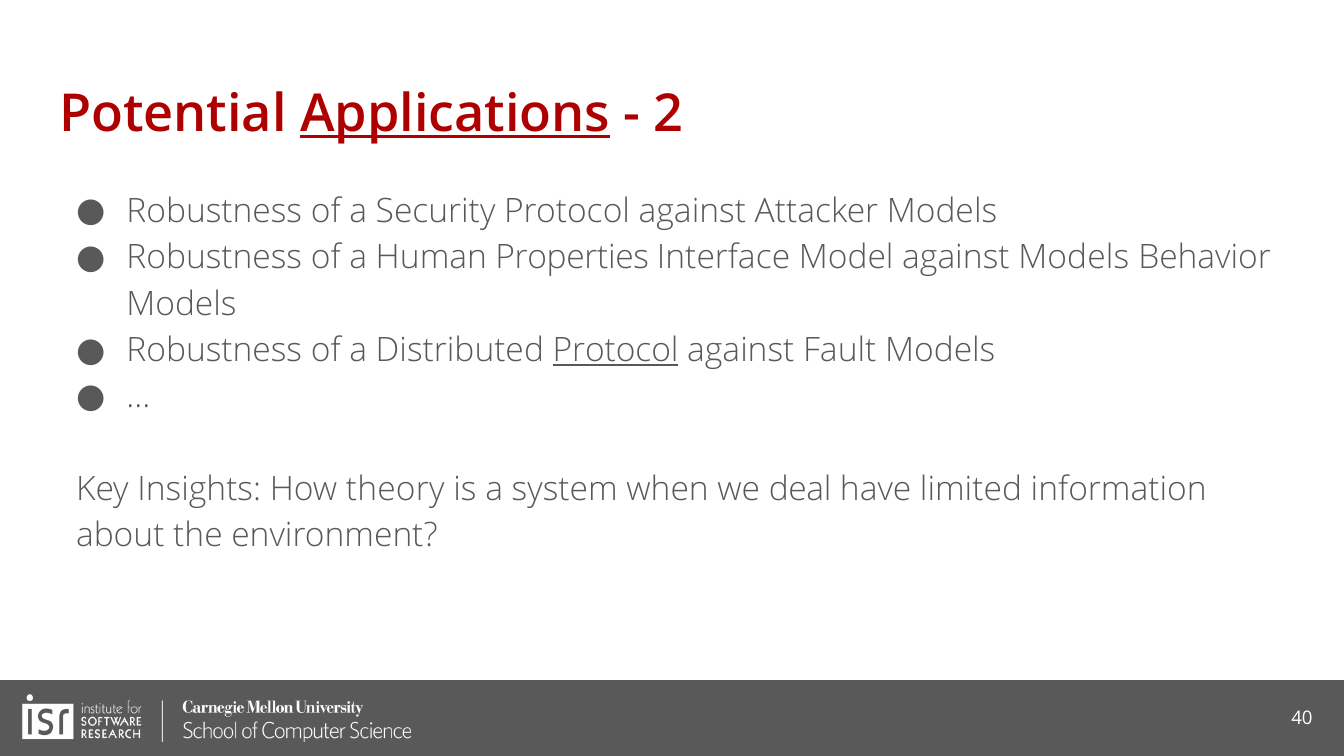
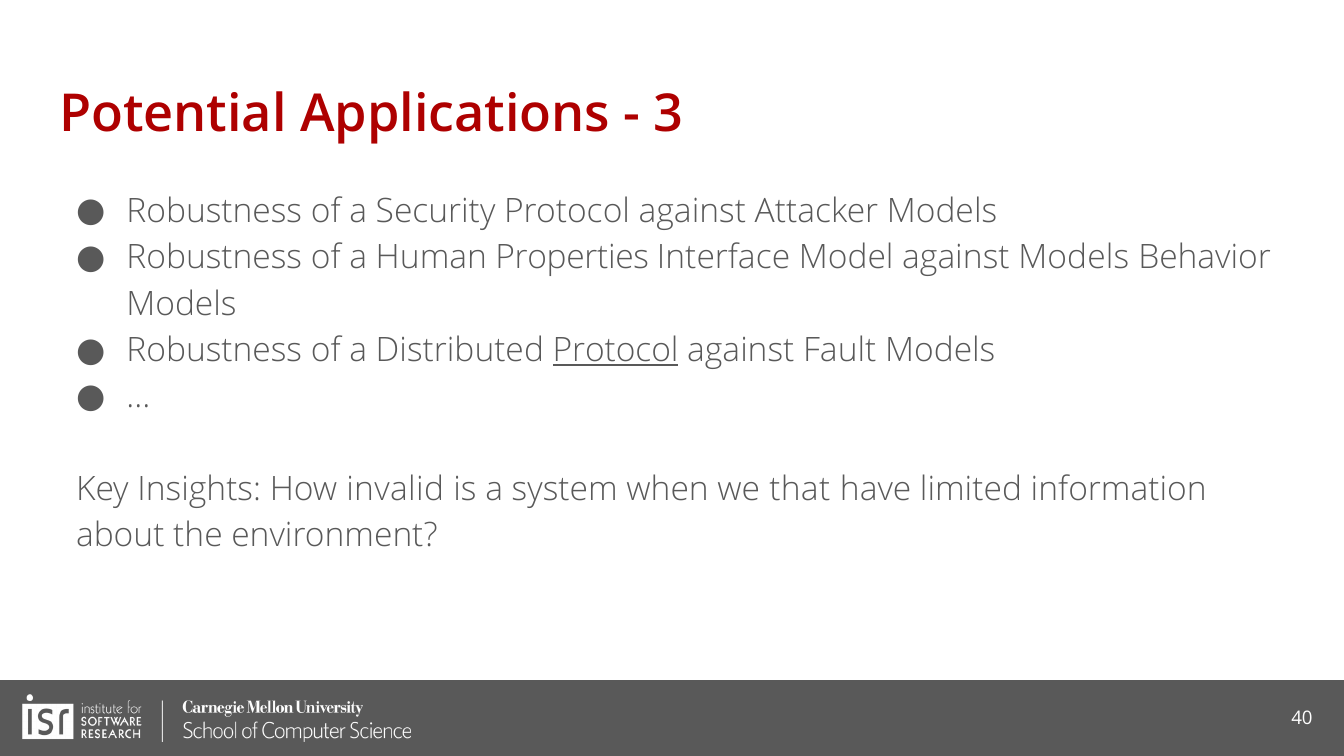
Applications underline: present -> none (455, 114)
2: 2 -> 3 (669, 114)
theory: theory -> invalid (395, 489)
deal: deal -> that (800, 489)
